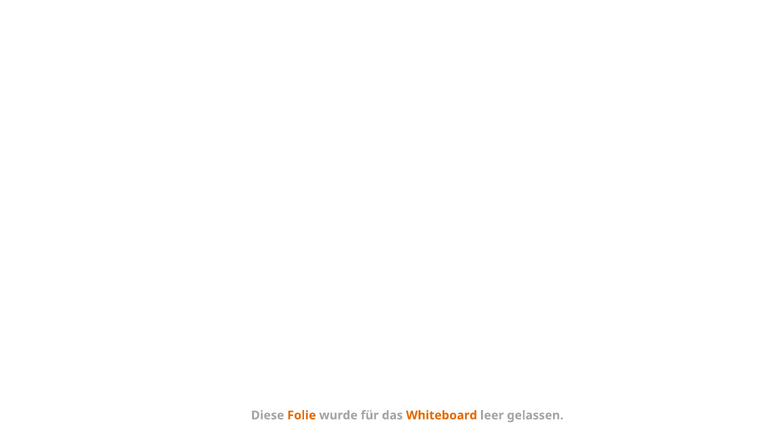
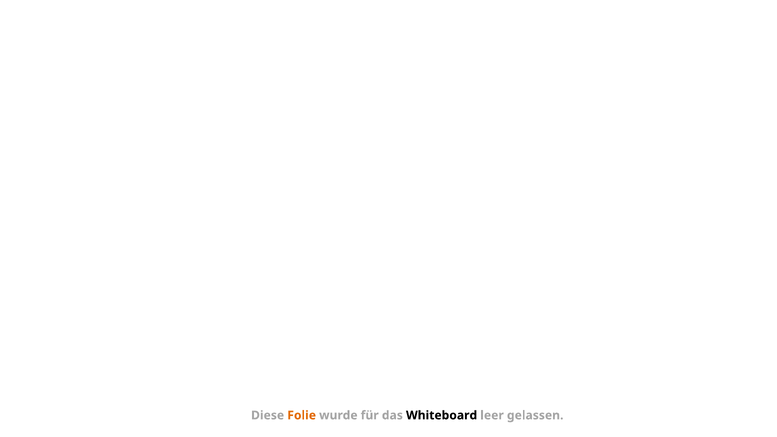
Whiteboard colour: orange -> black (442, 415)
